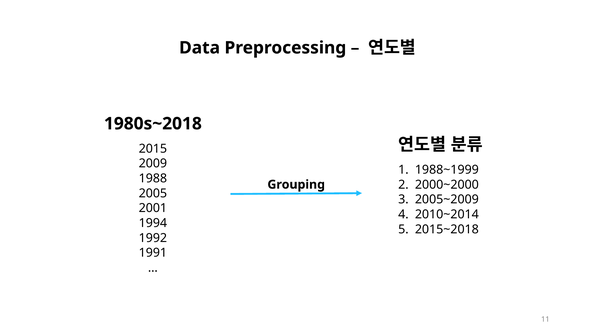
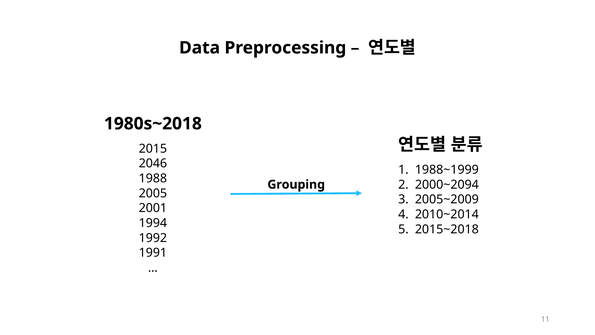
2009: 2009 -> 2046 (153, 163)
2000~2000: 2000~2000 -> 2000~2094 (447, 184)
